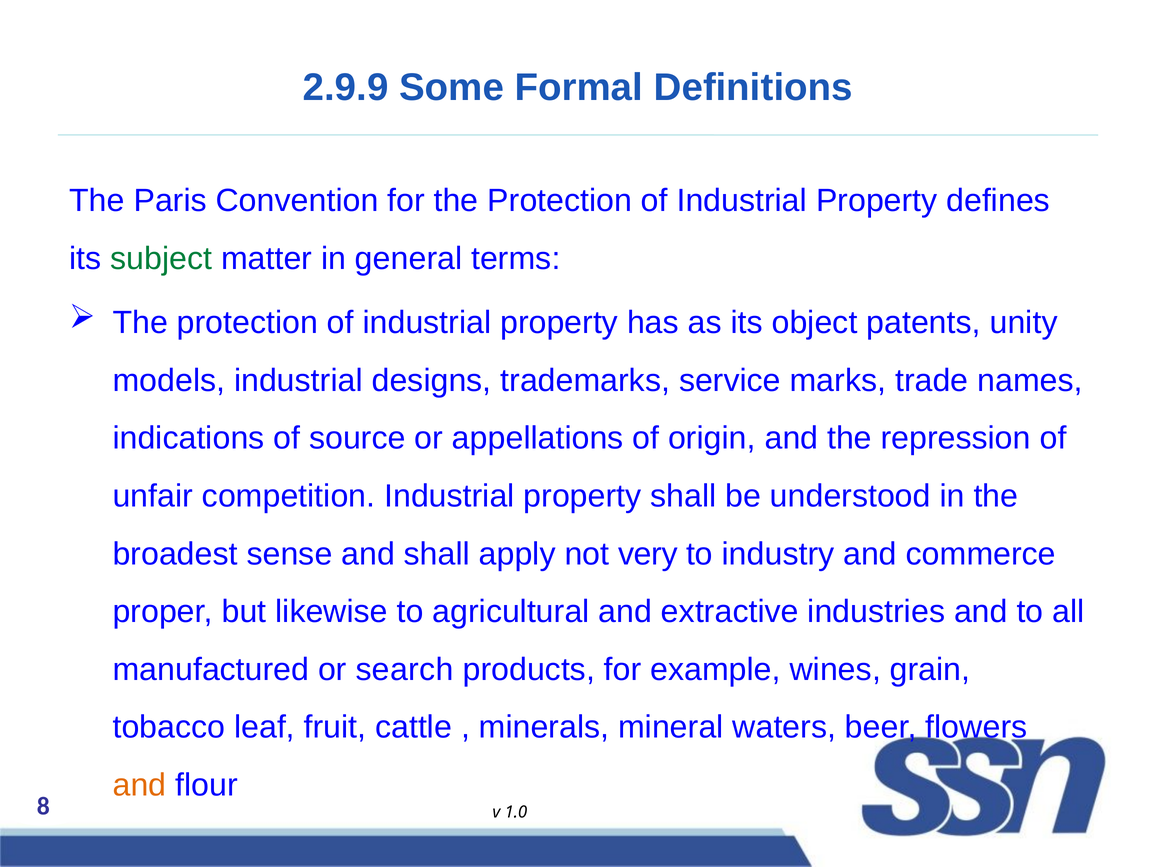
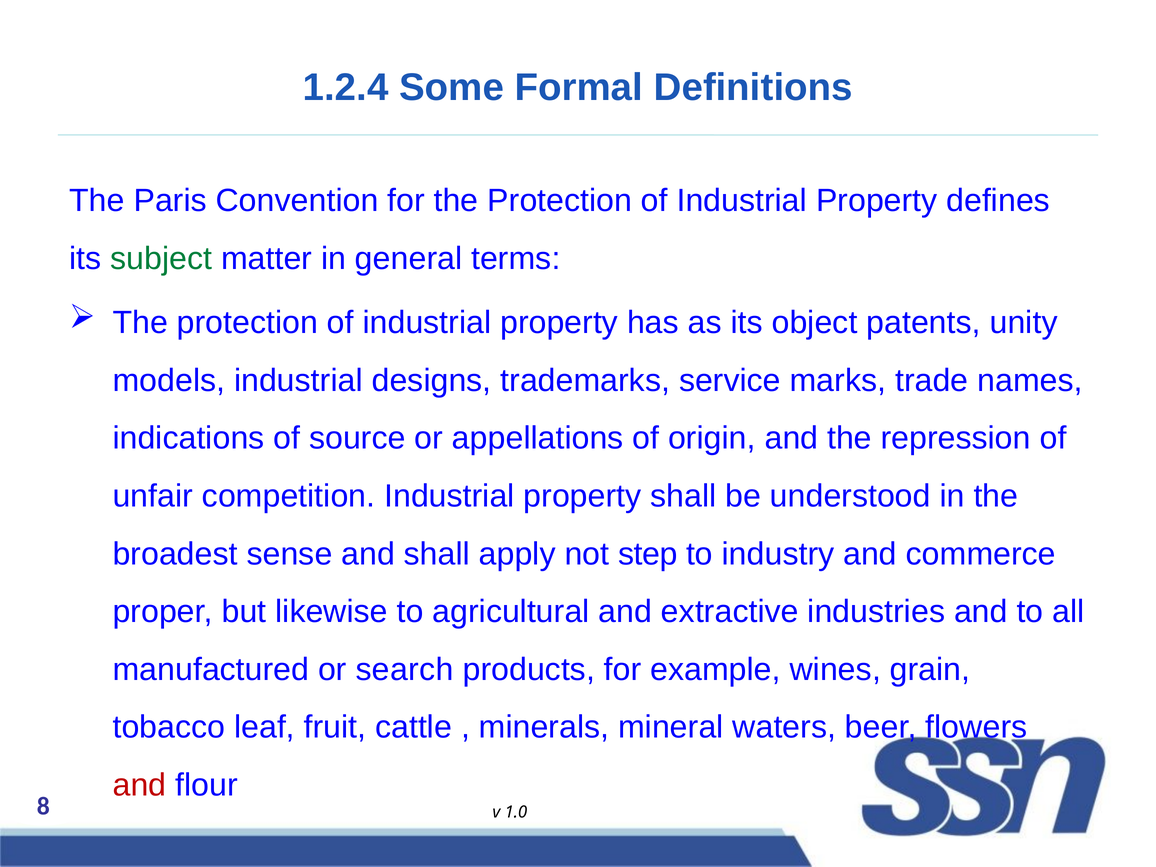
2.9.9: 2.9.9 -> 1.2.4 (346, 87)
very: very -> step (648, 554)
and colour: orange -> red (139, 785)
